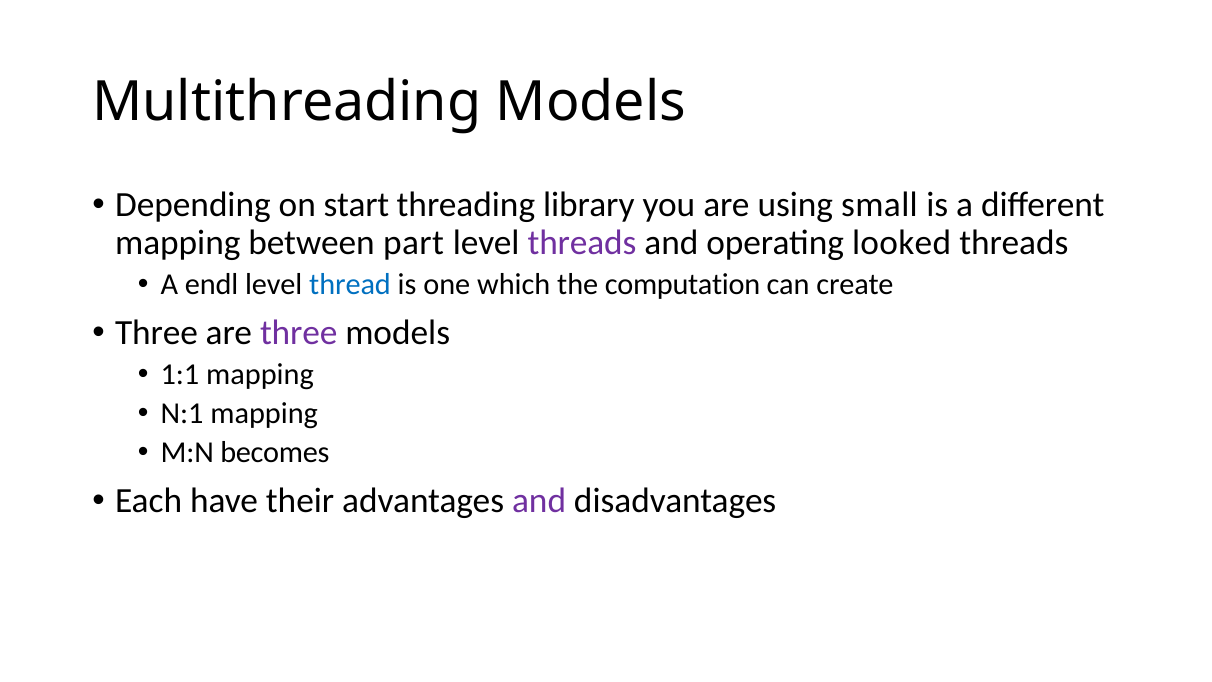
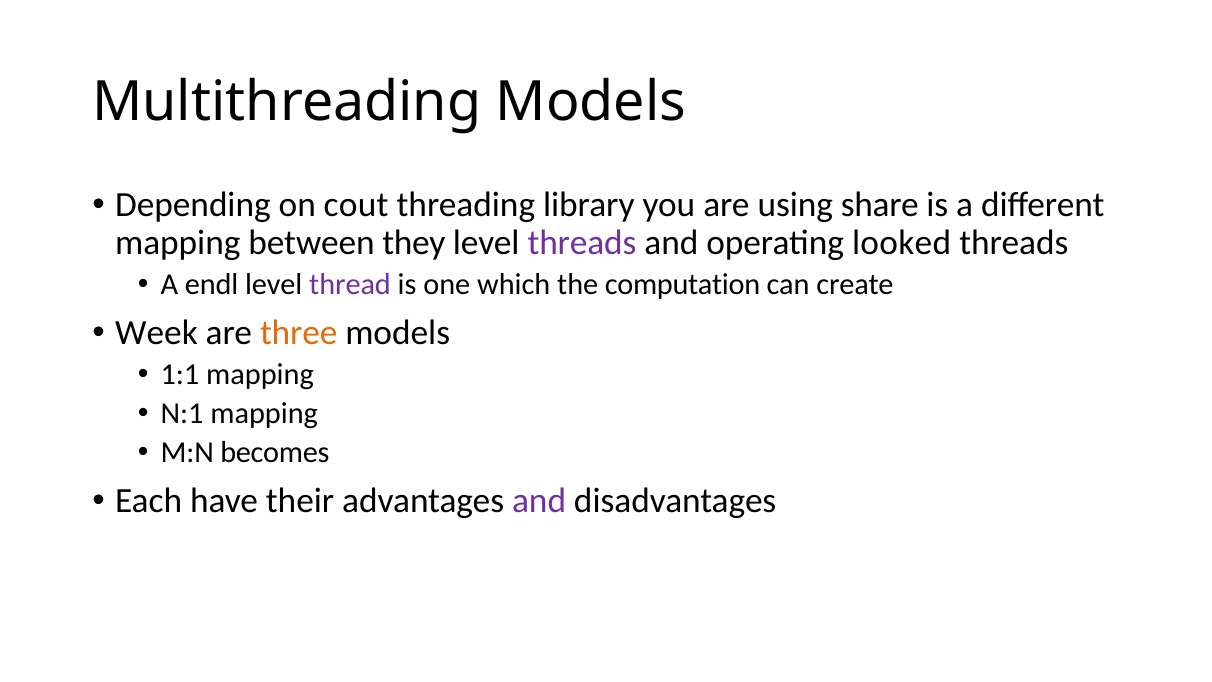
start: start -> cout (356, 205)
small: small -> share (880, 205)
part: part -> they (414, 243)
thread colour: blue -> purple (350, 285)
Three: Three -> Week (156, 333)
three colour: purple -> orange (299, 333)
